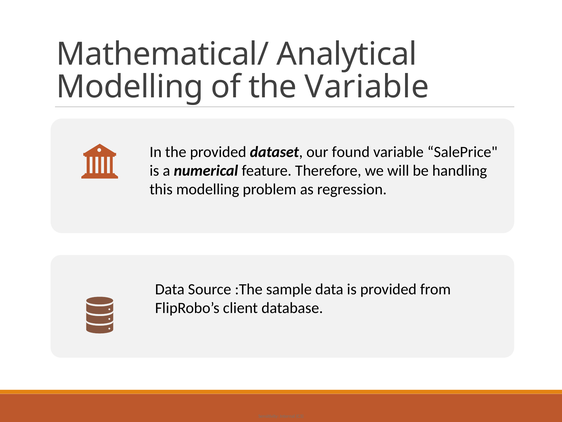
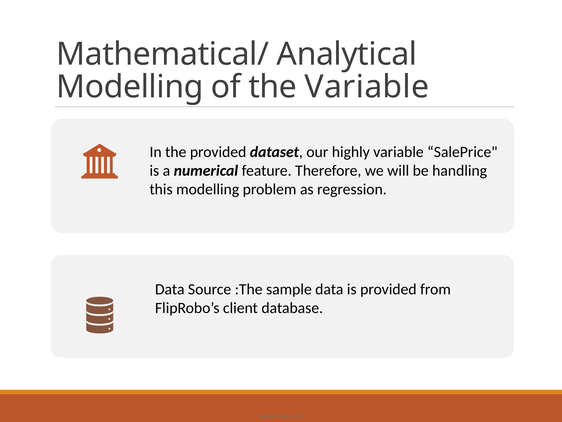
found: found -> highly (351, 152)
